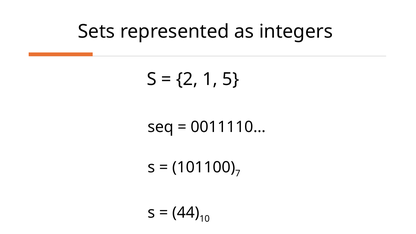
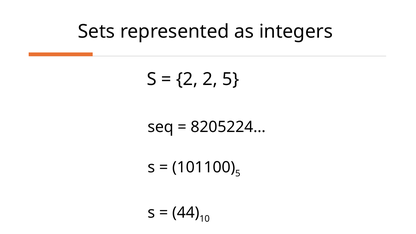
2 1: 1 -> 2 (210, 79)
0011110…: 0011110… -> 8205224… (228, 127)
7: 7 -> 5 (238, 173)
